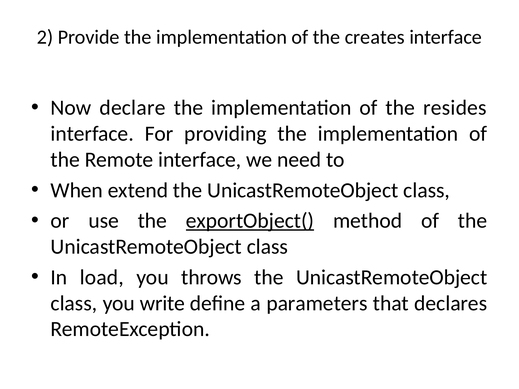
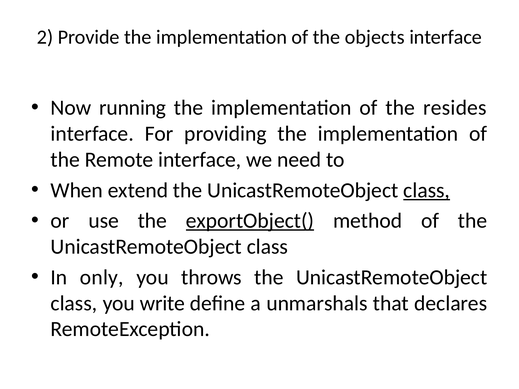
creates: creates -> objects (375, 37)
declare: declare -> running (133, 108)
class underline: none -> present (427, 190)
load: load -> only (102, 277)
parameters: parameters -> unmarshals (317, 303)
